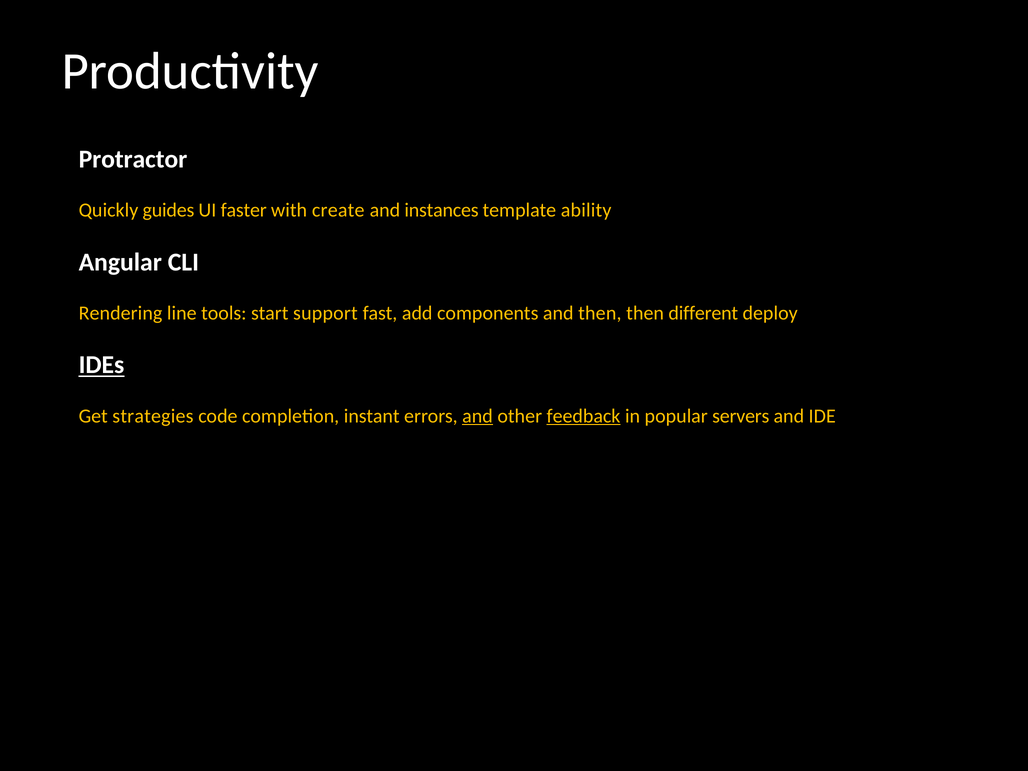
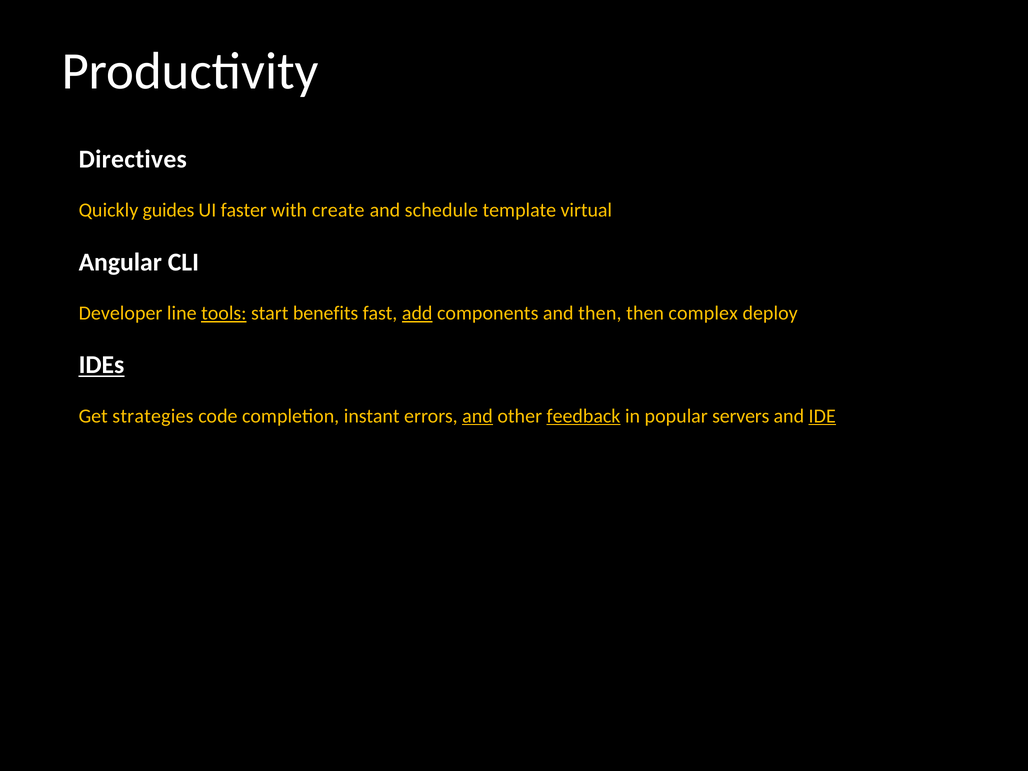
Protractor: Protractor -> Directives (133, 159)
instances: instances -> schedule (441, 210)
ability: ability -> virtual (586, 210)
Rendering: Rendering -> Developer (121, 313)
tools underline: none -> present (224, 313)
support: support -> benefits (326, 313)
add underline: none -> present (417, 313)
different: different -> complex (703, 313)
IDE underline: none -> present (822, 416)
